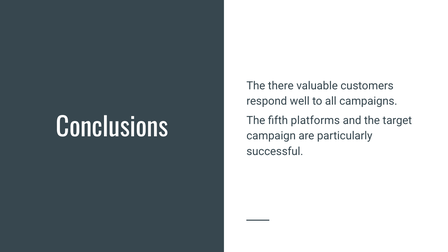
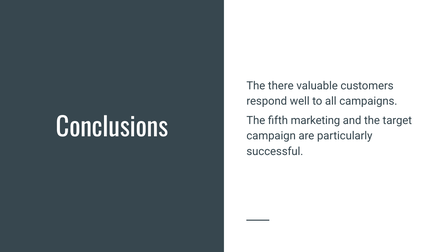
platforms: platforms -> marketing (315, 120)
